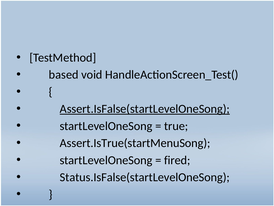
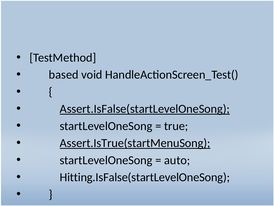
Assert.IsTrue(startMenuSong underline: none -> present (135, 143)
fired: fired -> auto (177, 160)
Status.IsFalse(startLevelOneSong: Status.IsFalse(startLevelOneSong -> Hitting.IsFalse(startLevelOneSong (145, 177)
